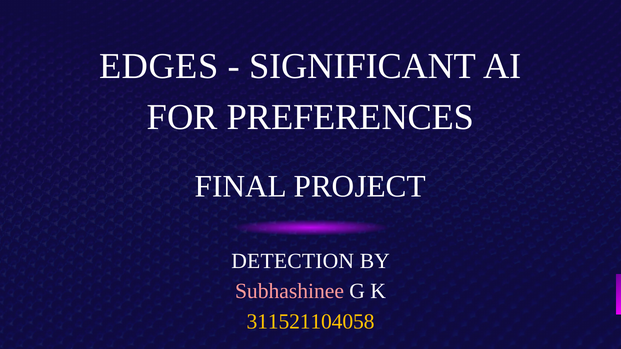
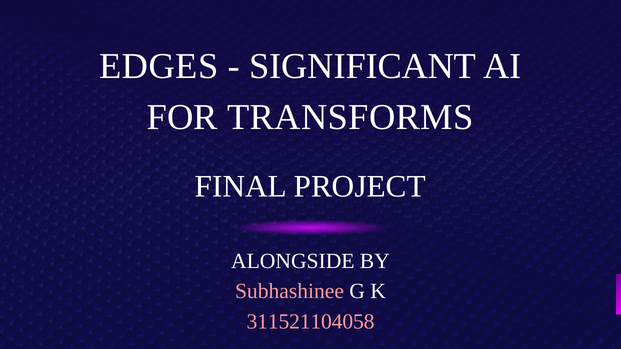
PREFERENCES: PREFERENCES -> TRANSFORMS (350, 117)
DETECTION: DETECTION -> ALONGSIDE (293, 261)
311521104058 colour: yellow -> pink (311, 322)
